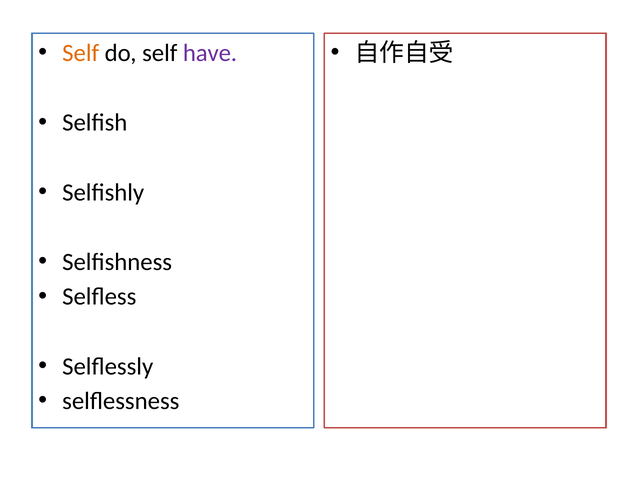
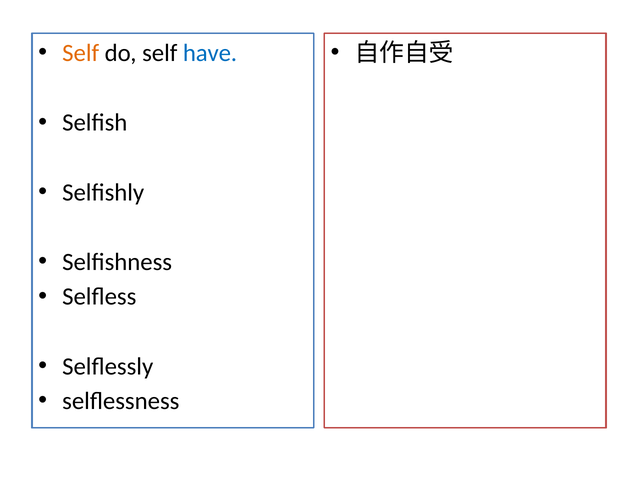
have colour: purple -> blue (210, 53)
